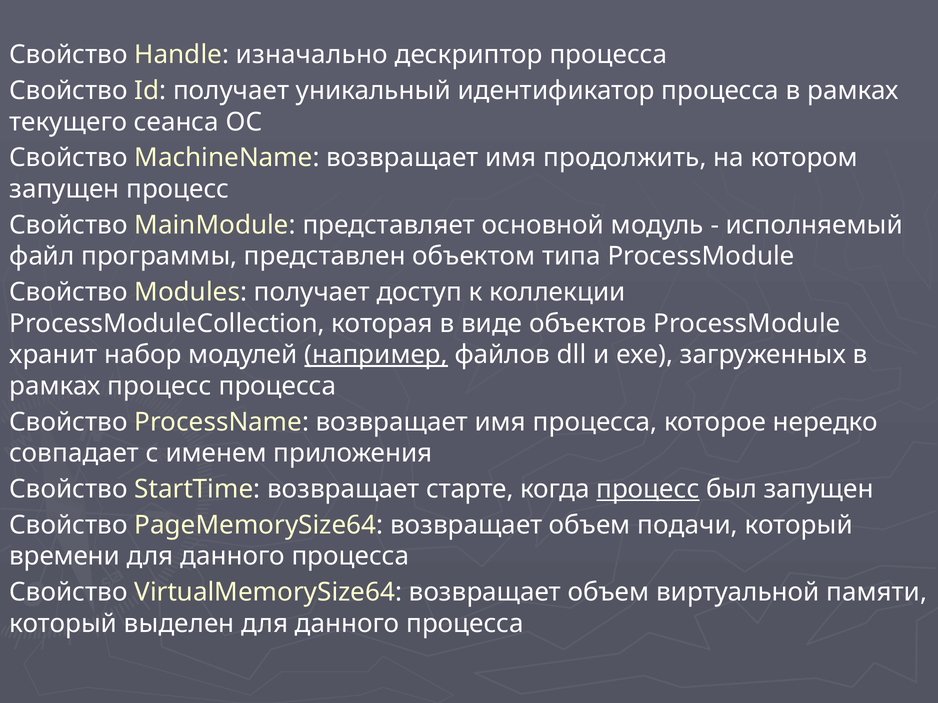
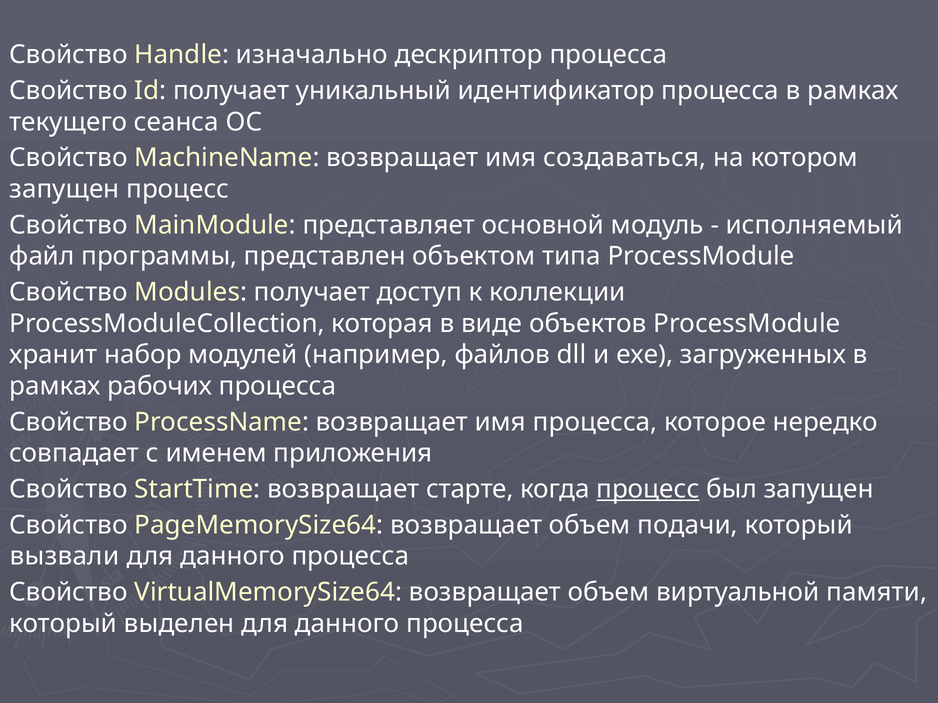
продолжить: продолжить -> создаваться (625, 158)
например underline: present -> none (376, 355)
рамках процесс: процесс -> рабочих (160, 386)
времени: времени -> вызвали (64, 557)
